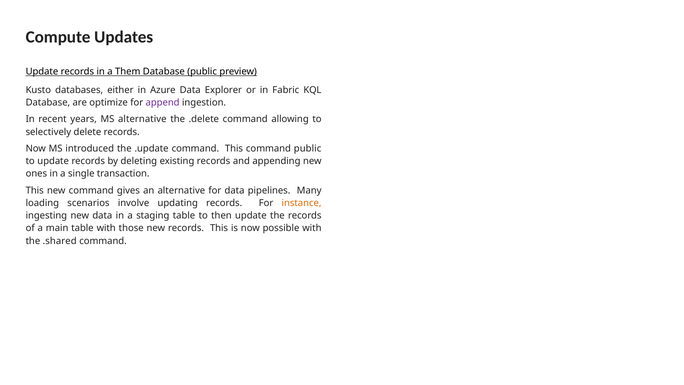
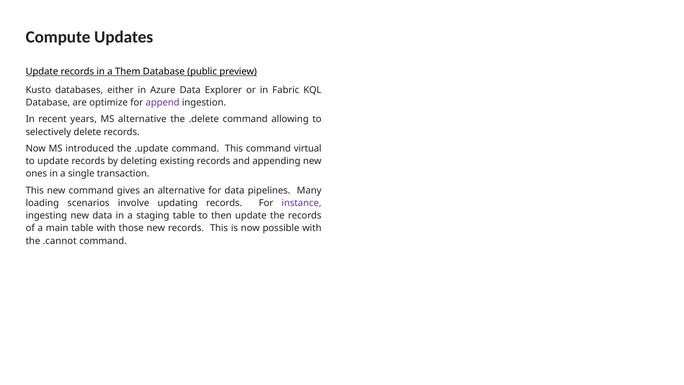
command public: public -> virtual (308, 149)
instance colour: orange -> purple (302, 203)
.shared: .shared -> .cannot (60, 241)
